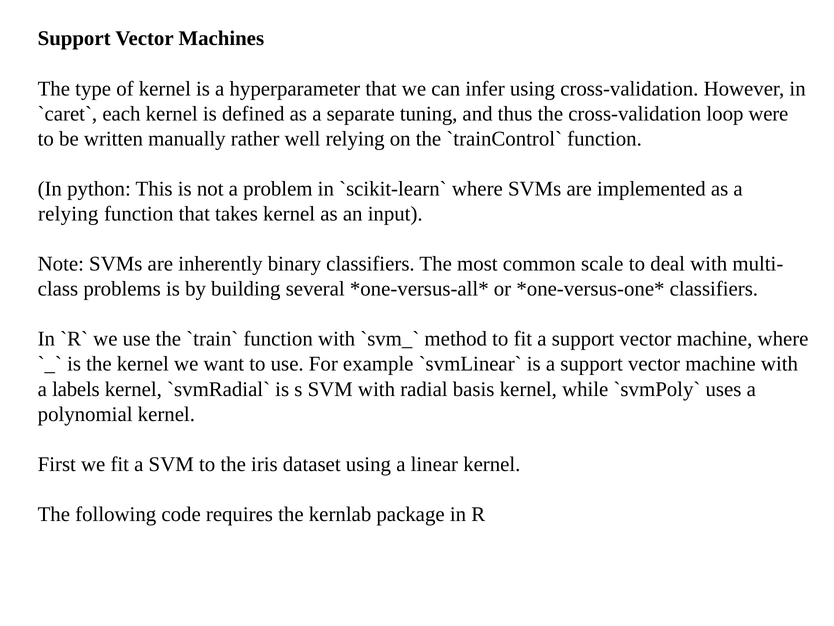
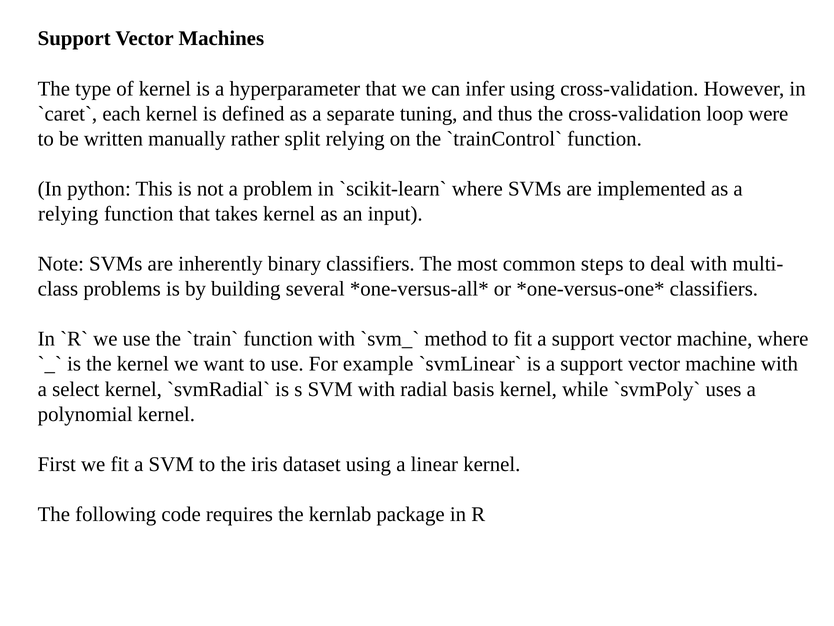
well: well -> split (302, 139)
scale: scale -> steps (602, 264)
labels: labels -> select (76, 389)
